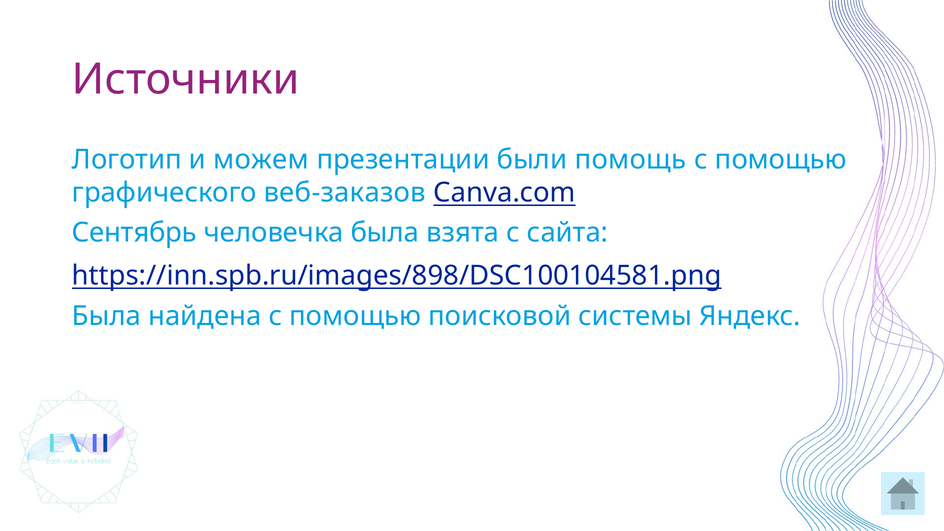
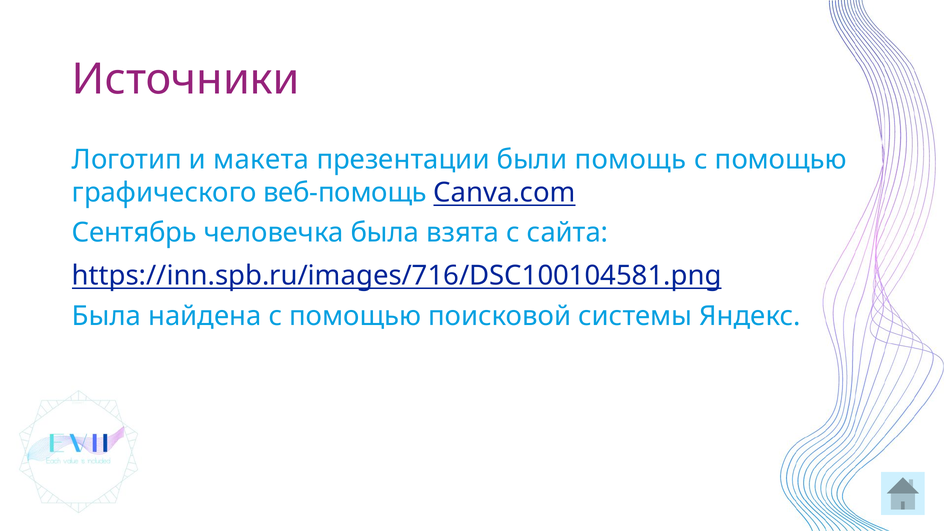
можем: можем -> макета (261, 160)
веб-заказов: веб-заказов -> веб-помощь (345, 192)
https://inn.spb.ru/images/898/DSC100104581.png: https://inn.spb.ru/images/898/DSC100104581.png -> https://inn.spb.ru/images/716/DSC100104581.png (397, 276)
